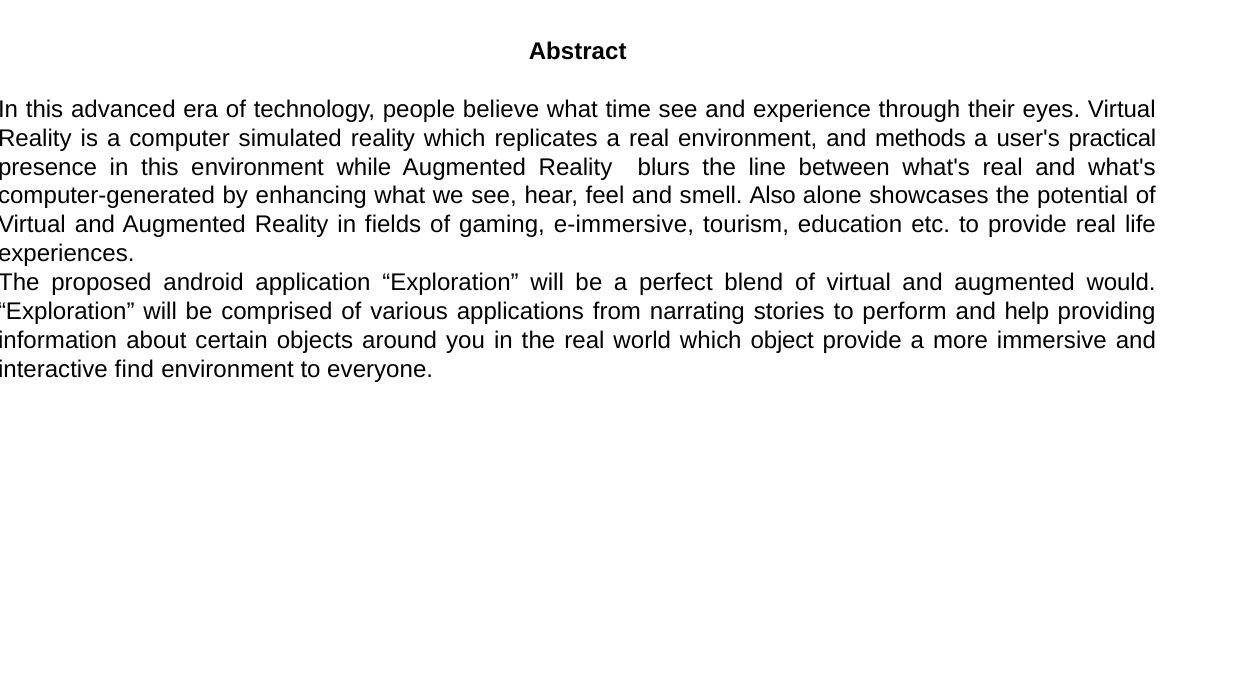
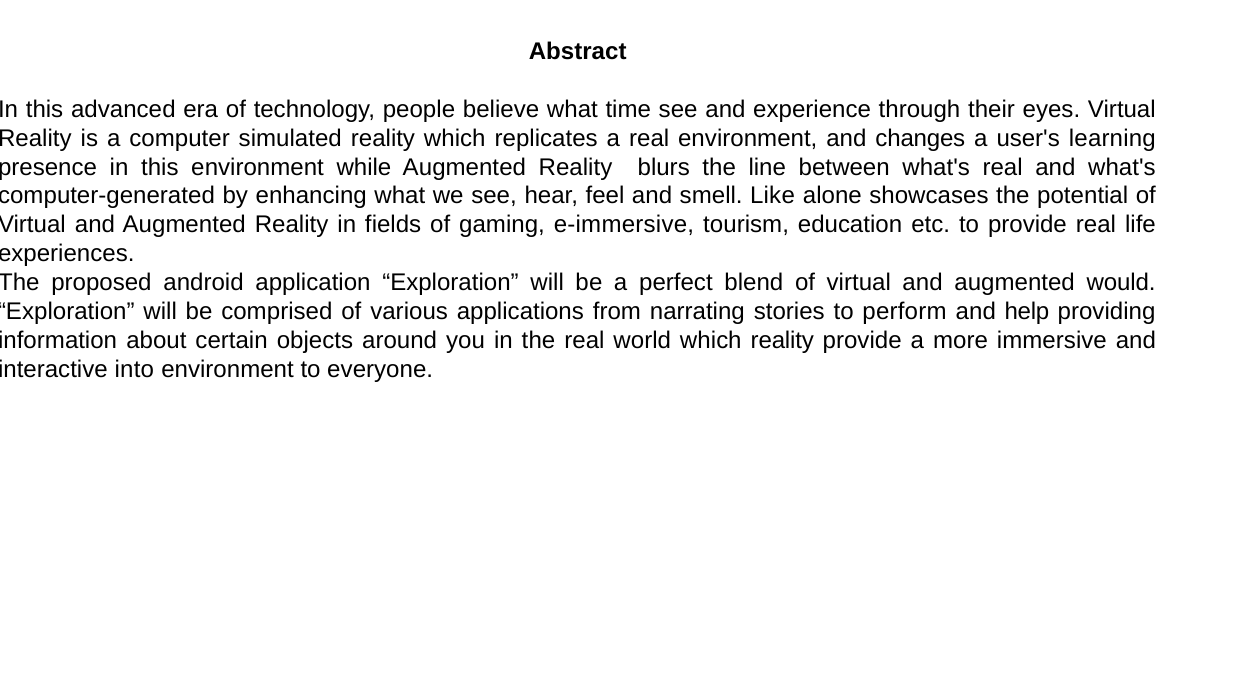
methods: methods -> changes (920, 138)
practical: practical -> learning (1112, 138)
Also: Also -> Like (772, 196)
which object: object -> reality (782, 340)
find: find -> into (134, 369)
